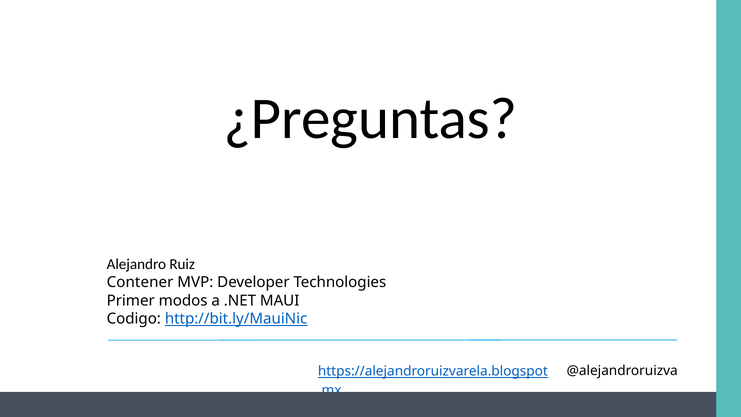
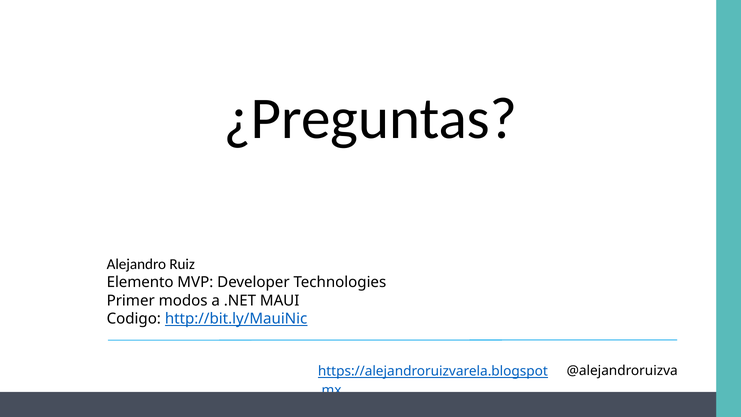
Contener: Contener -> Elemento (140, 282)
